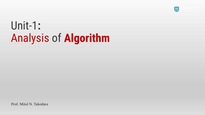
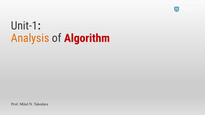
Analysis colour: red -> orange (30, 38)
